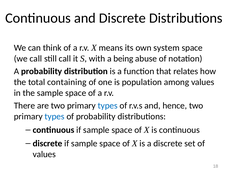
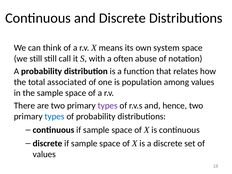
we call: call -> still (36, 59)
being: being -> often (123, 59)
containing: containing -> associated (67, 82)
types colour: blue -> purple (108, 106)
